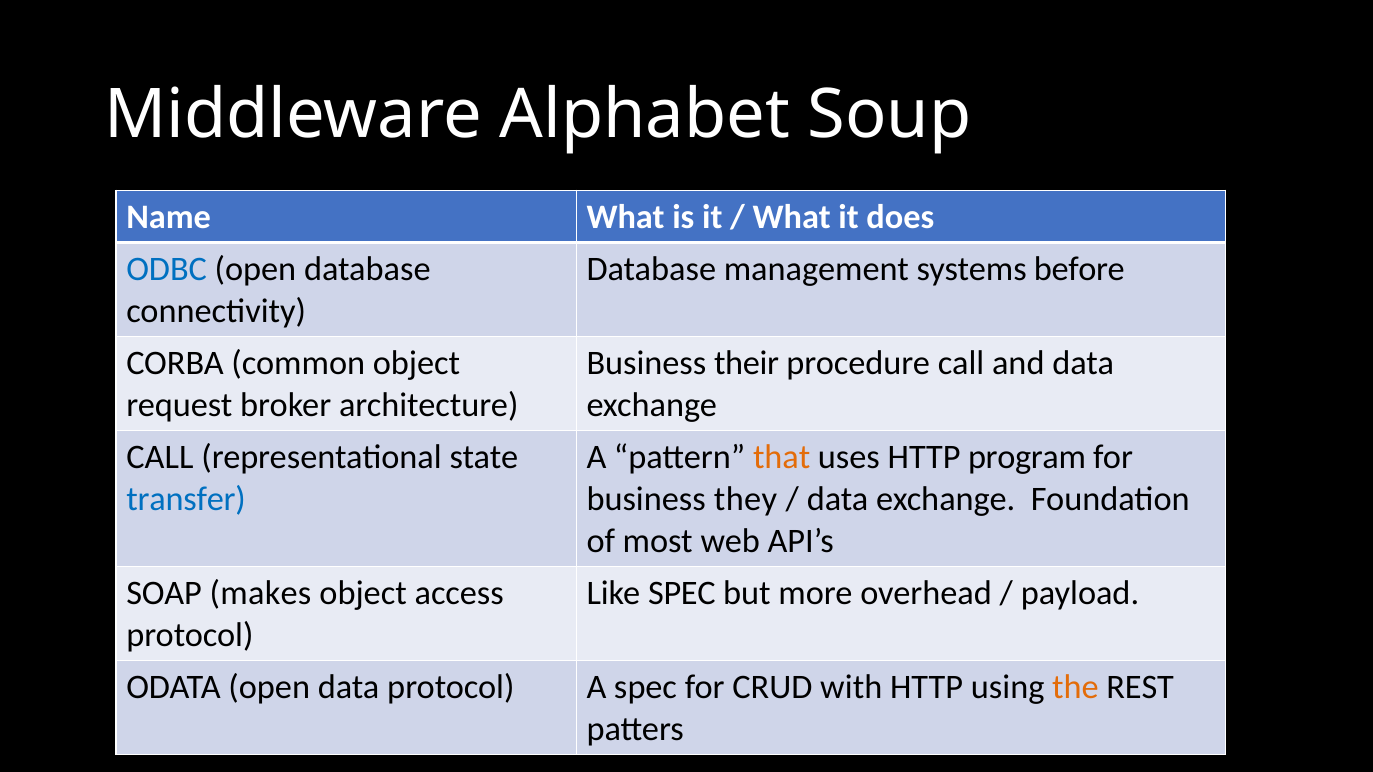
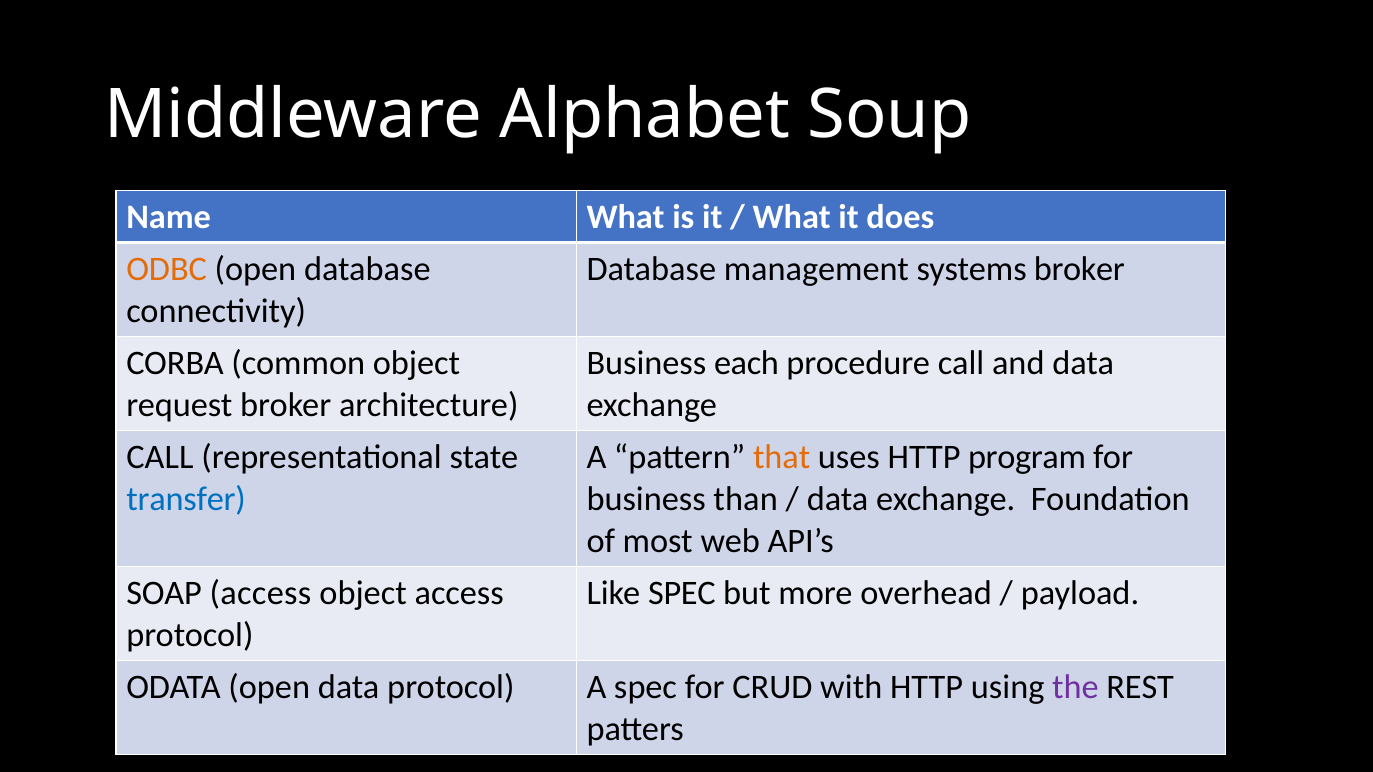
ODBC colour: blue -> orange (167, 269)
systems before: before -> broker (1079, 269)
their: their -> each (747, 363)
they: they -> than (746, 499)
SOAP makes: makes -> access (261, 593)
the colour: orange -> purple (1075, 687)
